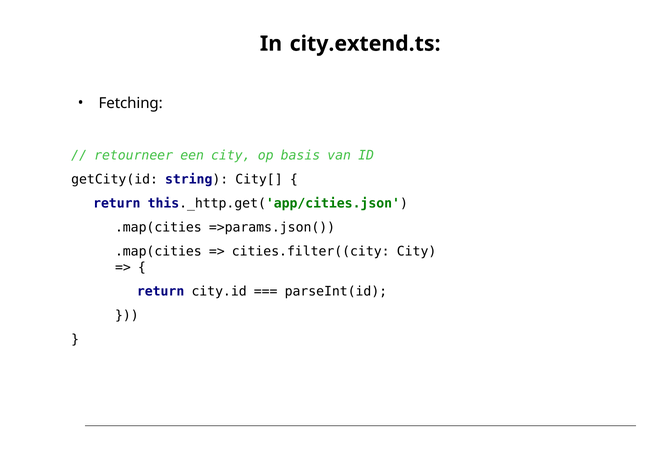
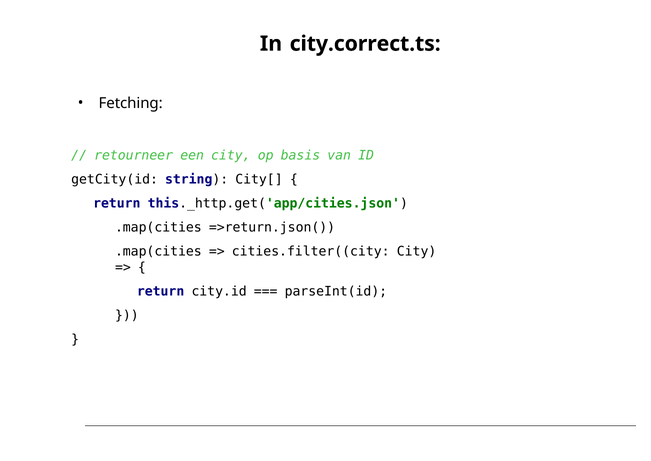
city.extend.ts: city.extend.ts -> city.correct.ts (365, 44)
=>params.json(: =>params.json( -> =>return.json( (272, 227)
